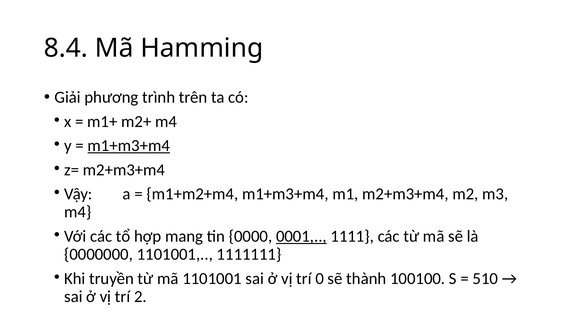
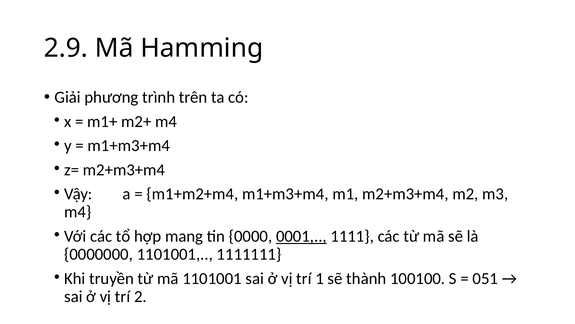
8.4: 8.4 -> 2.9 (66, 48)
m1+m3+m4 underline: present -> none (129, 145)
0: 0 -> 1 (320, 278)
510: 510 -> 051 (485, 278)
